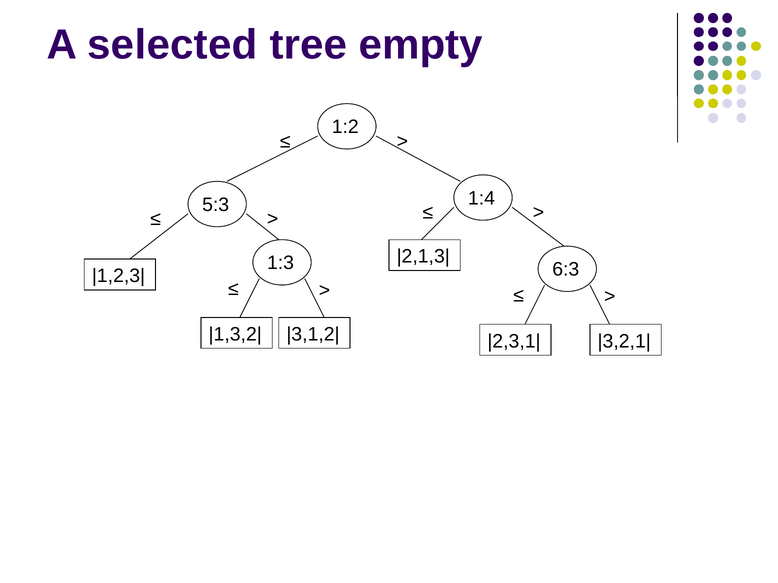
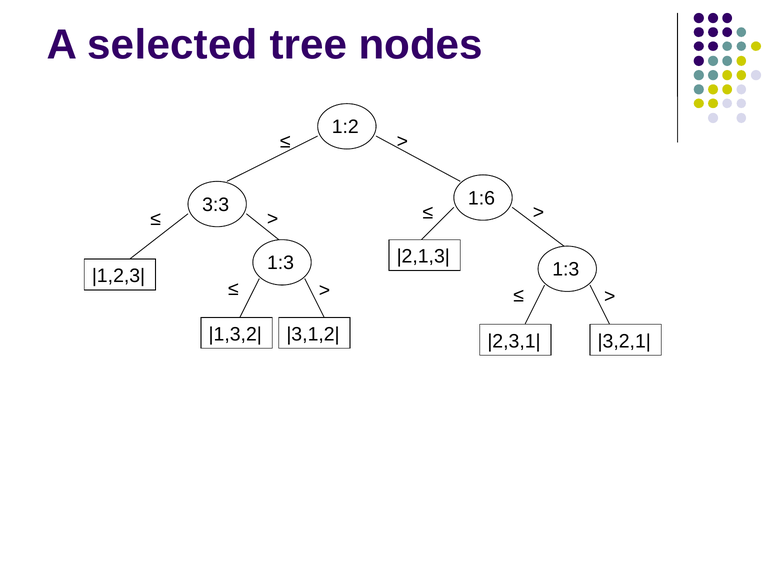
empty: empty -> nodes (421, 45)
1:4: 1:4 -> 1:6 (481, 198)
5:3: 5:3 -> 3:3 (216, 205)
6:3: 6:3 -> 1:3 (566, 270)
